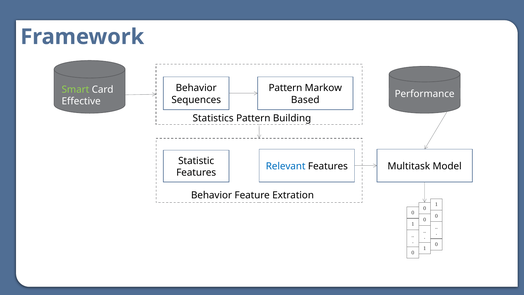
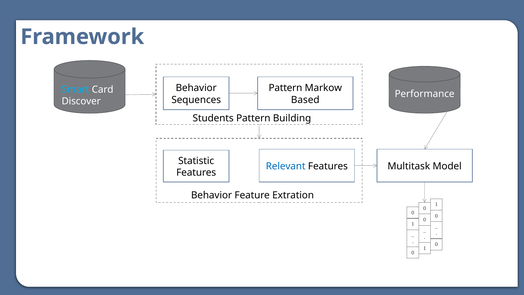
Smart colour: light green -> light blue (75, 89)
Effective: Effective -> Discover (81, 101)
Statistics: Statistics -> Students (213, 118)
